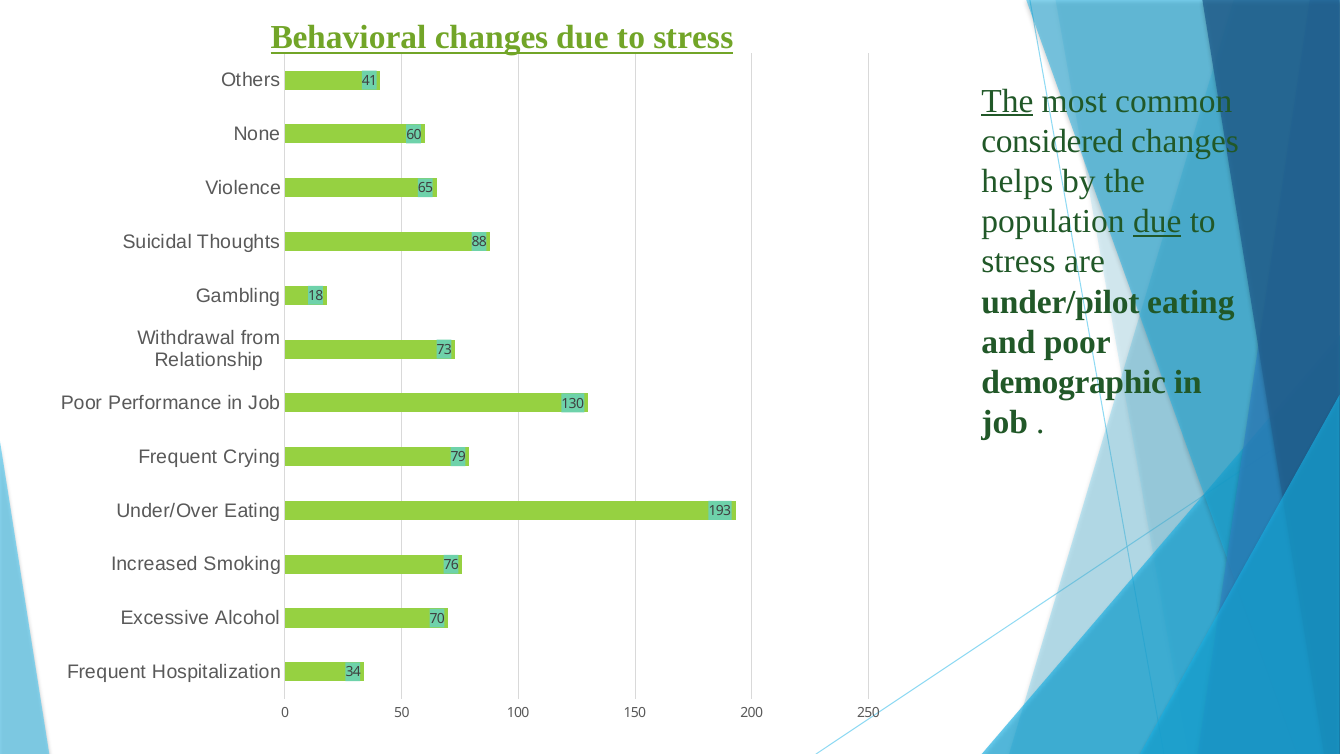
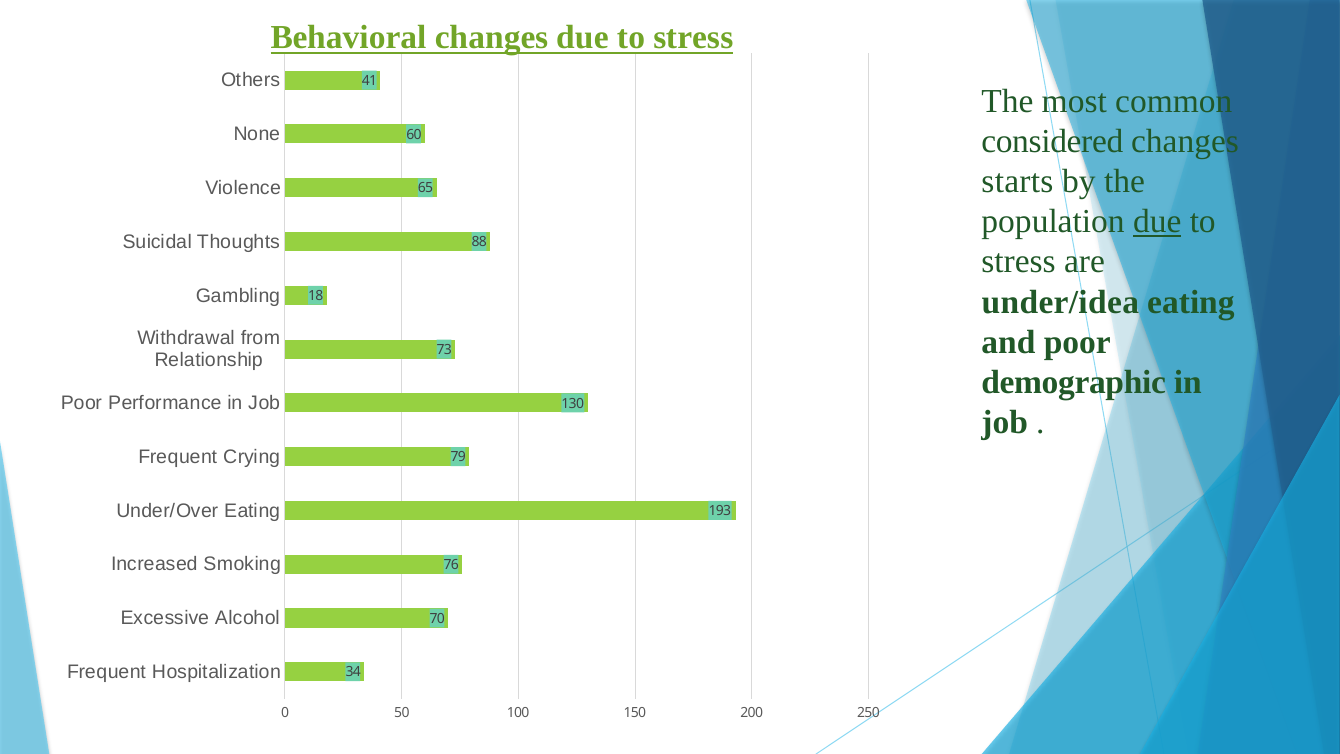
The underline: present -> none (1007, 101)
helps: helps -> starts (1017, 181)
under/pilot: under/pilot -> under/idea (1060, 302)
